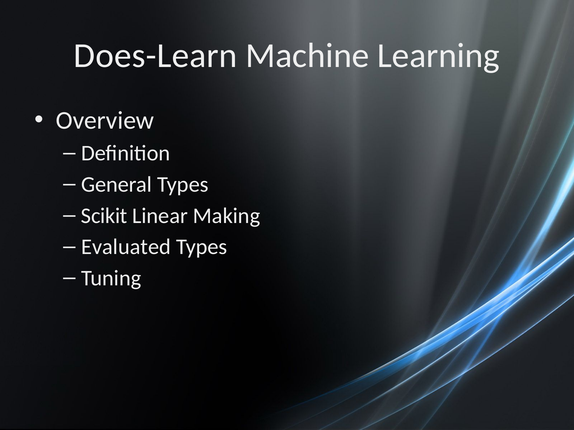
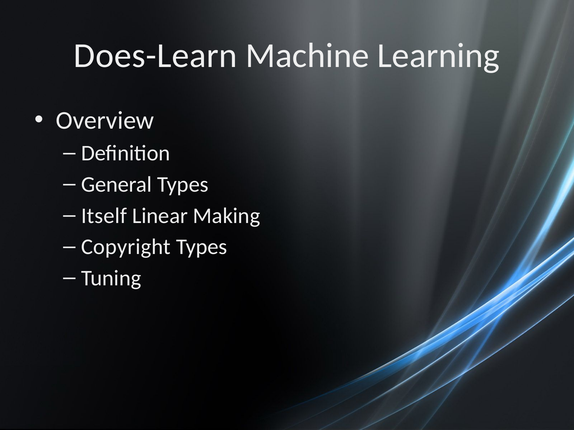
Scikit: Scikit -> Itself (104, 216)
Evaluated: Evaluated -> Copyright (126, 247)
